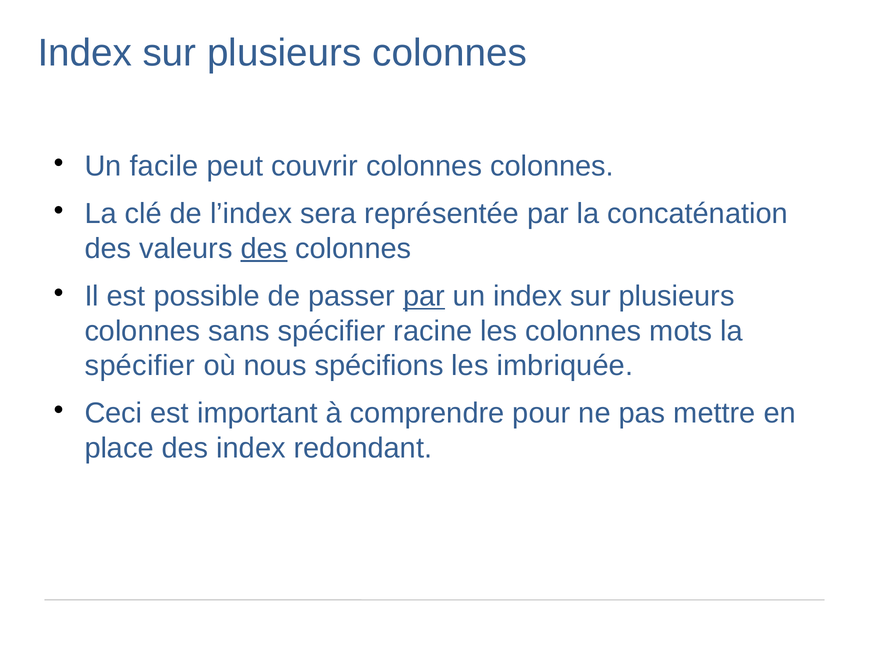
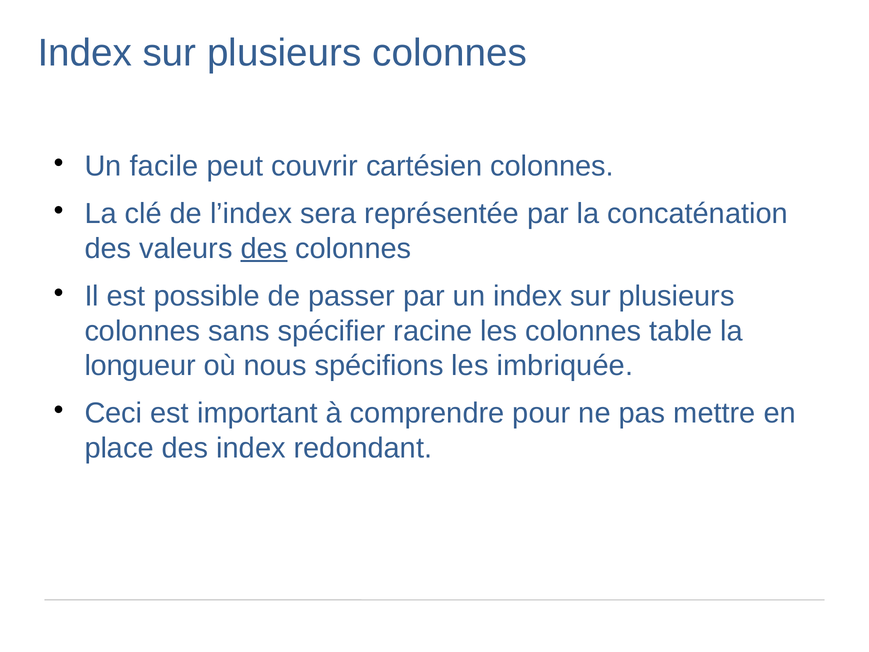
couvrir colonnes: colonnes -> cartésien (424, 166)
par underline: present -> none (424, 296)
mots: mots -> table (681, 331)
spécifier: spécifier -> longueur (140, 366)
